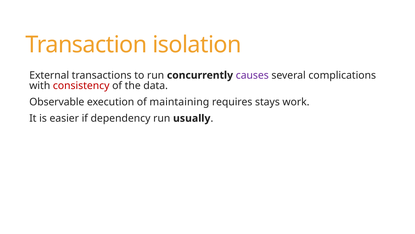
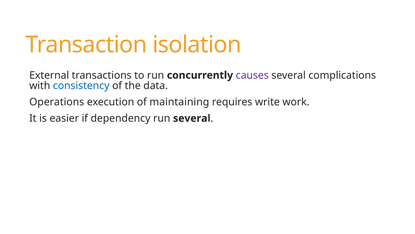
consistency colour: red -> blue (81, 86)
Observable: Observable -> Operations (57, 102)
stays: stays -> write (267, 102)
run usually: usually -> several (192, 118)
